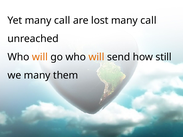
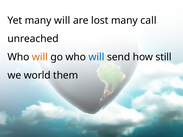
Yet many call: call -> will (62, 21)
will colour: orange -> blue (96, 57)
we many: many -> world (37, 75)
